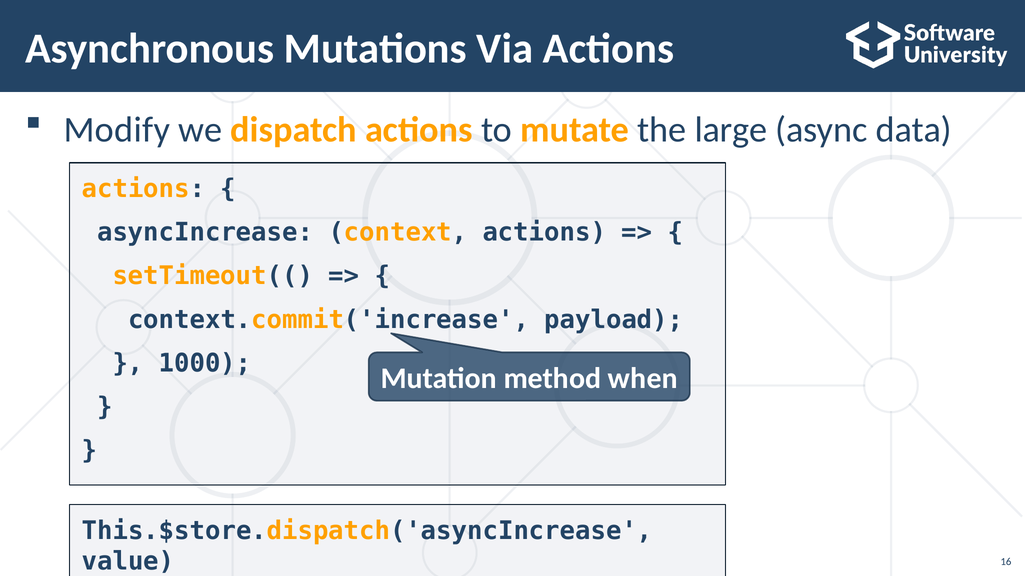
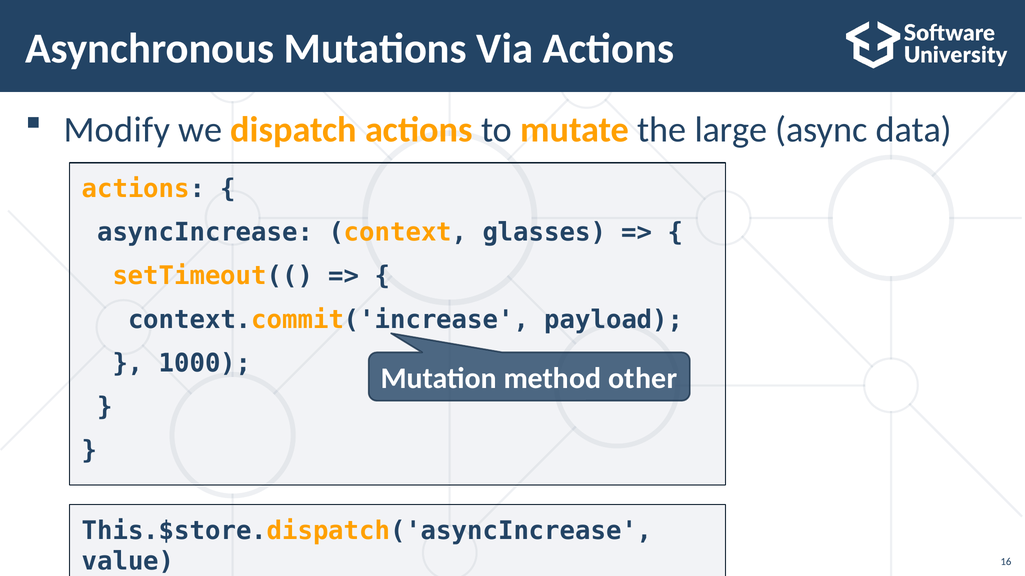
context actions: actions -> glasses (544, 233)
when: when -> other (643, 379)
